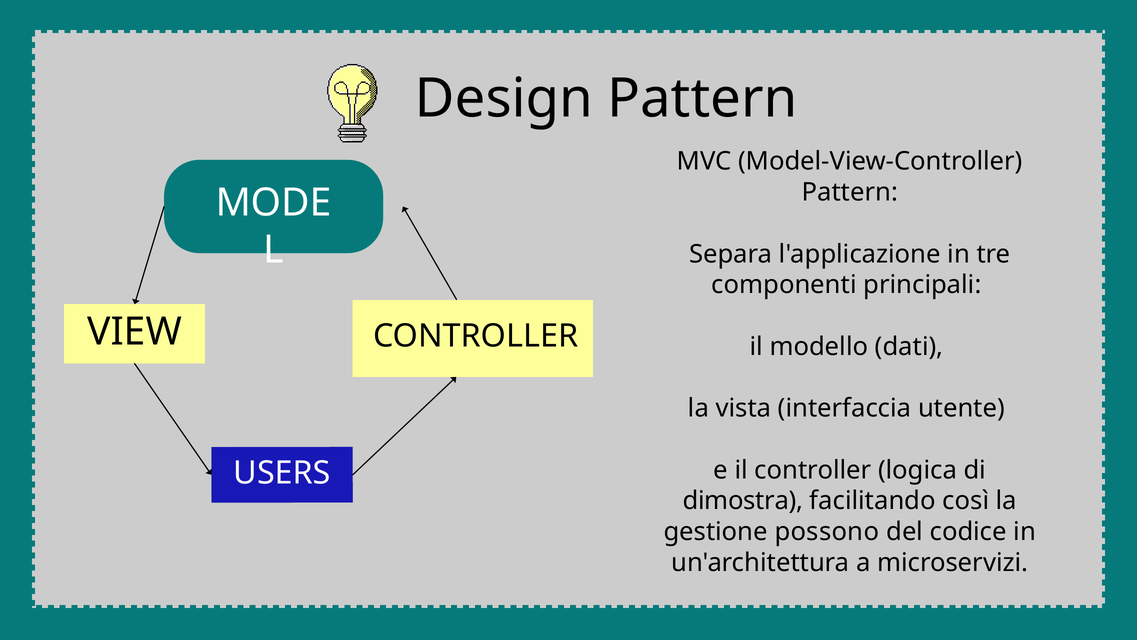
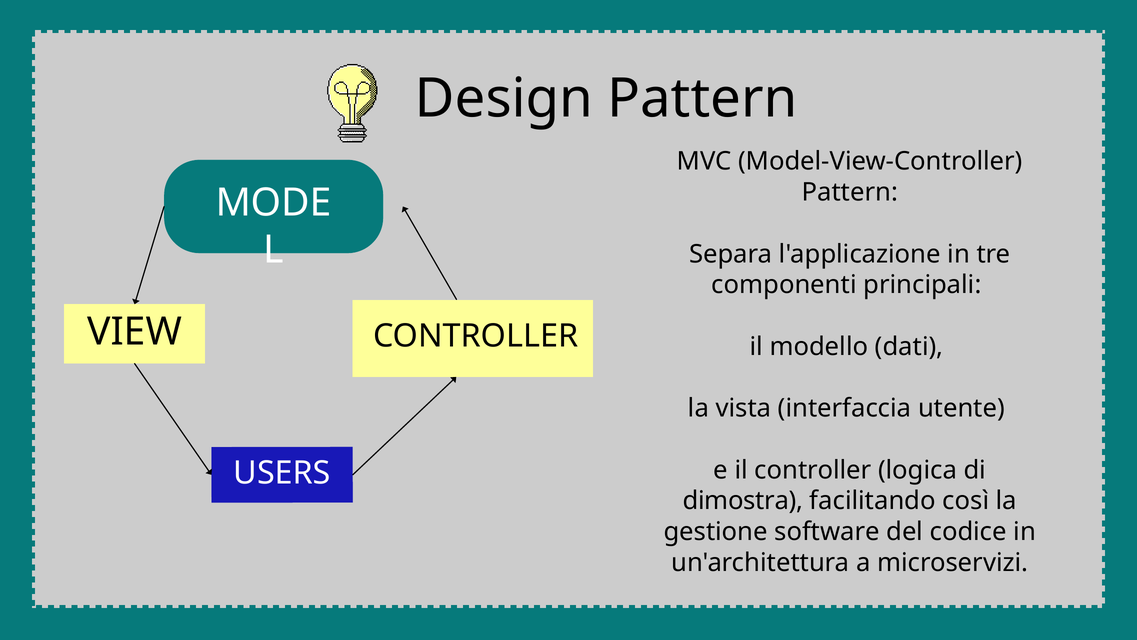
possono: possono -> software (827, 531)
